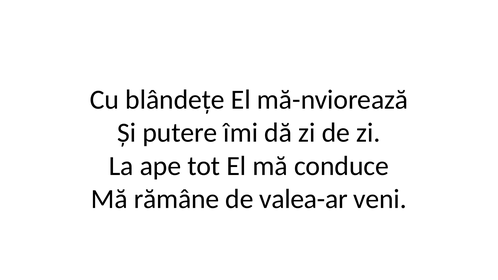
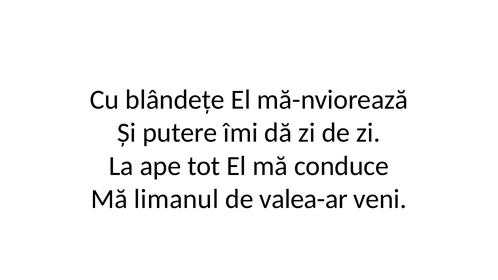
rămâne: rămâne -> limanul (176, 199)
